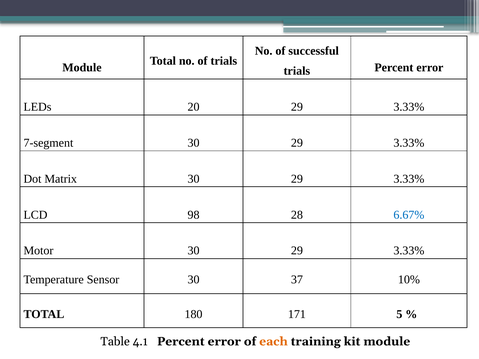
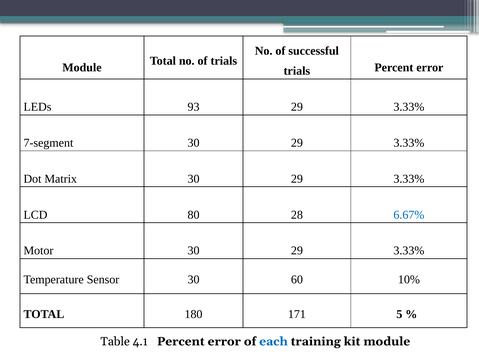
20: 20 -> 93 (194, 107)
98: 98 -> 80 (194, 215)
37: 37 -> 60 (297, 280)
each colour: orange -> blue (273, 342)
